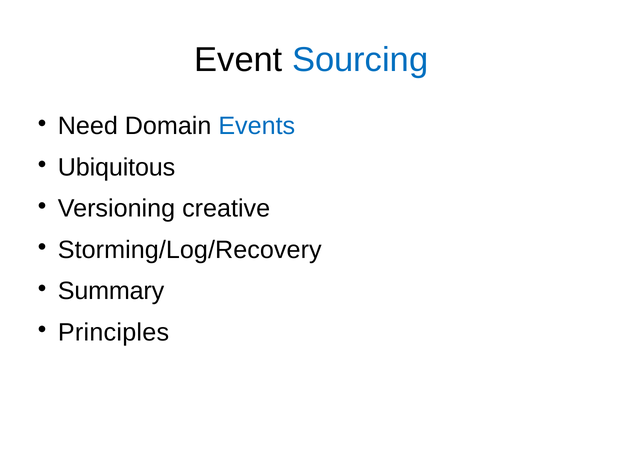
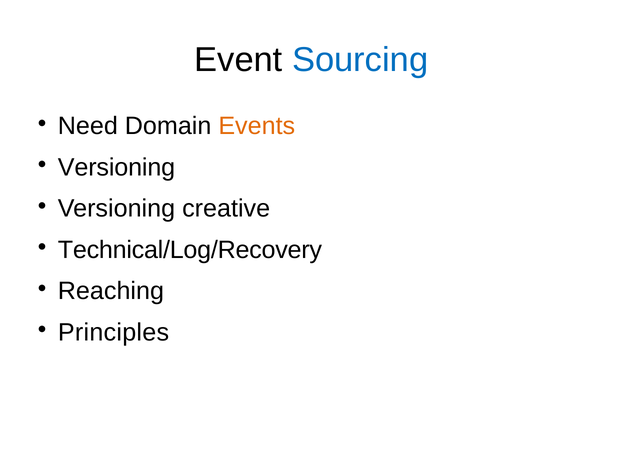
Events colour: blue -> orange (257, 126)
Ubiquitous: Ubiquitous -> Versioning (117, 167)
Storming/Log/Recovery: Storming/Log/Recovery -> Technical/Log/Recovery (190, 250)
Summary: Summary -> Reaching (111, 291)
